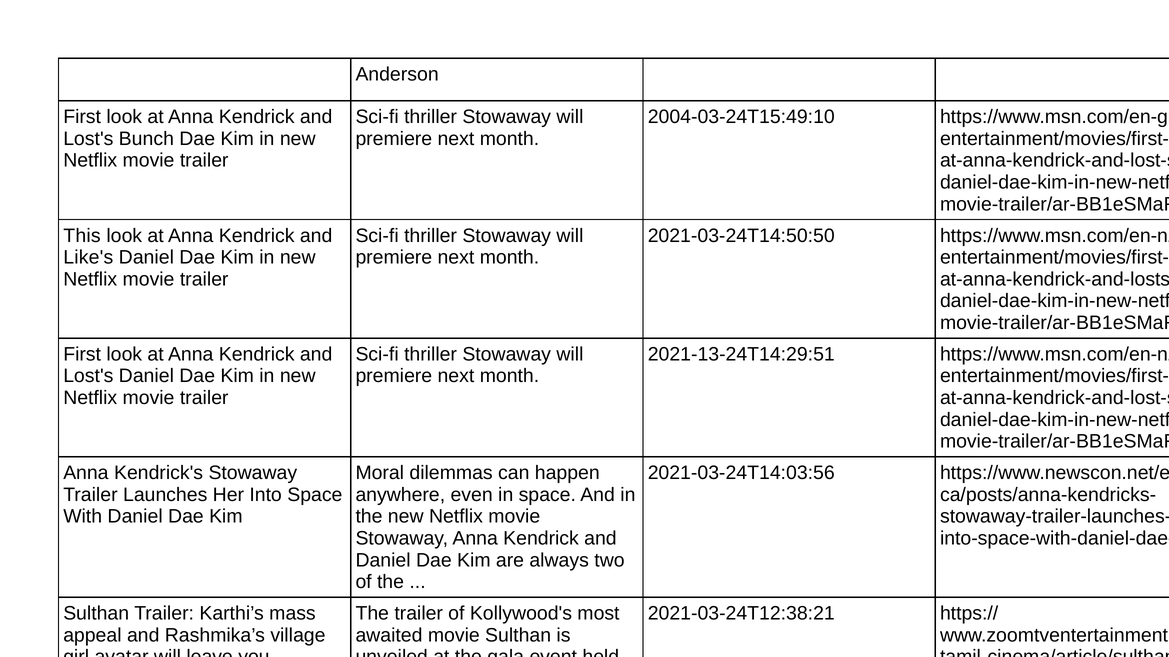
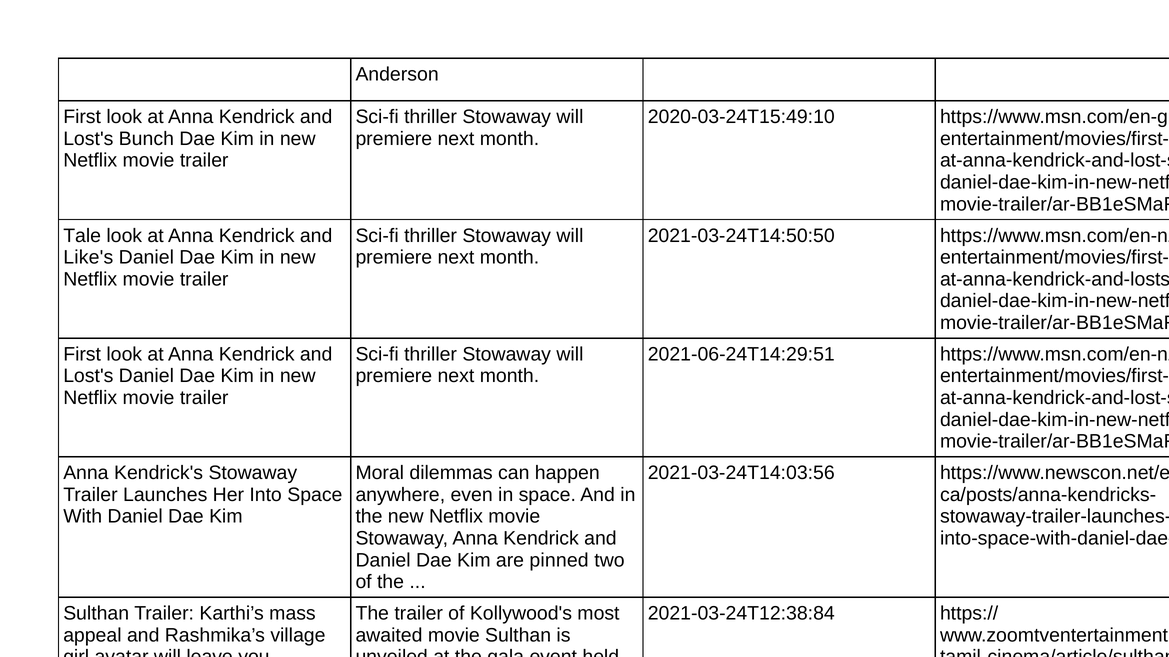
2004-03-24T15:49:10: 2004-03-24T15:49:10 -> 2020-03-24T15:49:10 (741, 117)
This: This -> Tale (82, 236)
2021-13-24T14:29:51: 2021-13-24T14:29:51 -> 2021-06-24T14:29:51 (741, 355)
always: always -> pinned (559, 561)
2021-03-24T12:38:21: 2021-03-24T12:38:21 -> 2021-03-24T12:38:84 (741, 614)
